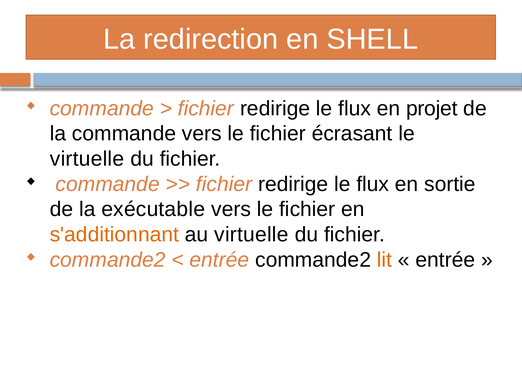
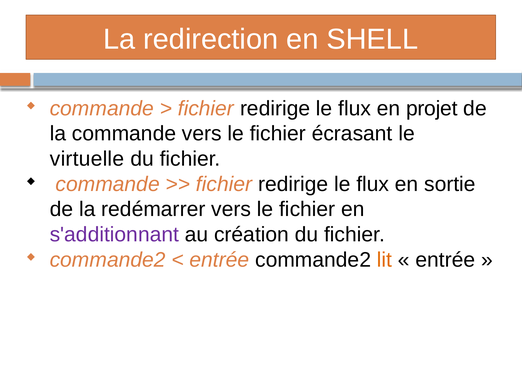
exécutable: exécutable -> redémarrer (153, 210)
s'additionnant colour: orange -> purple (114, 235)
au virtuelle: virtuelle -> création (251, 235)
